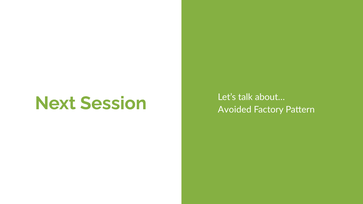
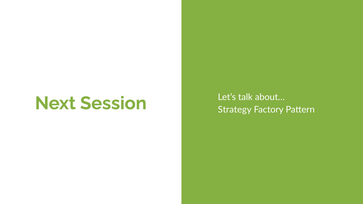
Avoided: Avoided -> Strategy (235, 110)
